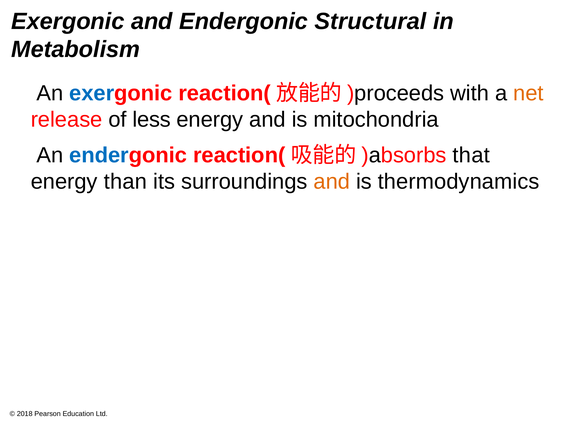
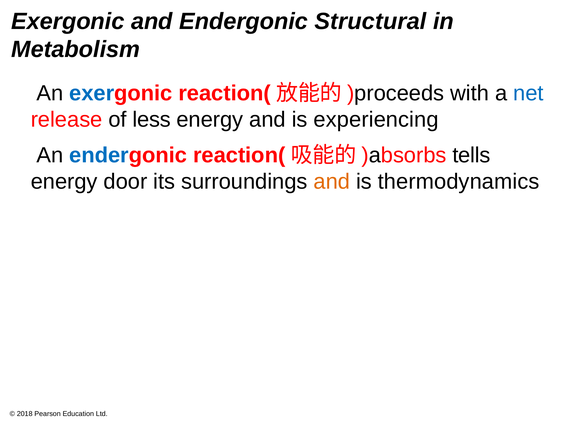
net colour: orange -> blue (528, 93)
mitochondria: mitochondria -> experiencing (376, 119)
that: that -> tells (471, 155)
than: than -> door (125, 181)
